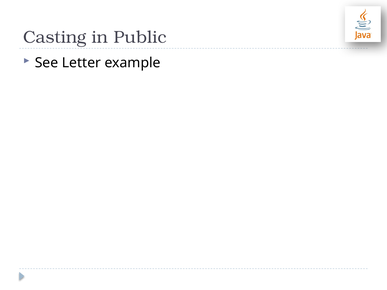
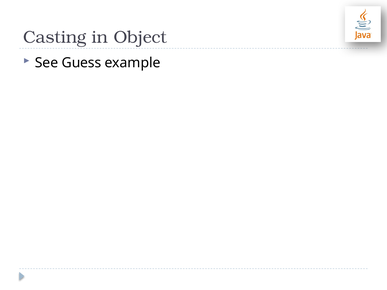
Public: Public -> Object (140, 37)
Letter: Letter -> Guess (81, 63)
